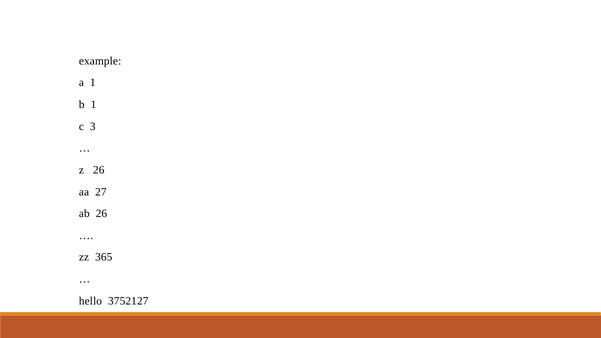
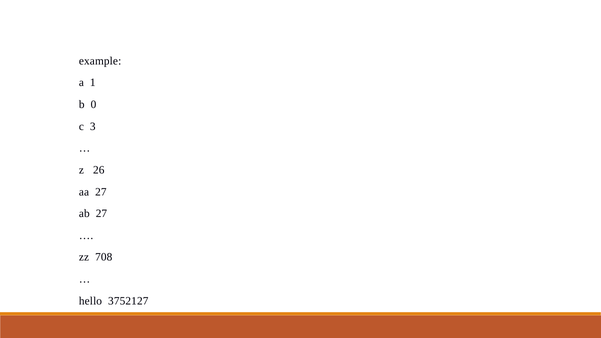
b 1: 1 -> 0 (93, 105)
ab 26: 26 -> 27 (101, 214)
365: 365 -> 708 (104, 257)
